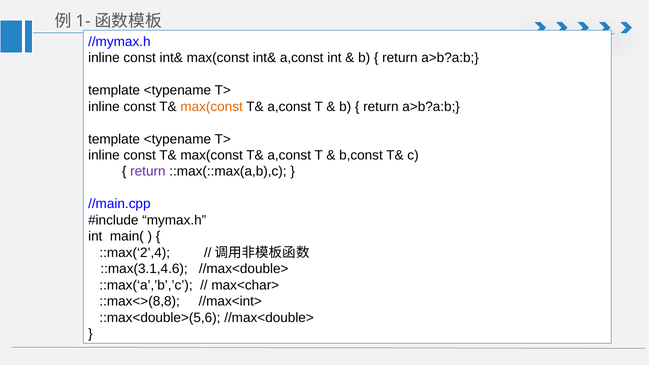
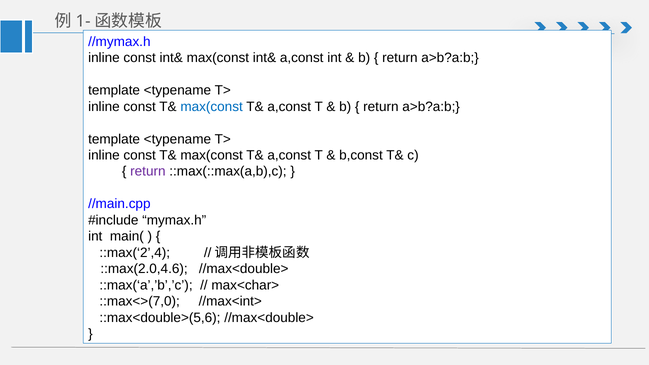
max(const colour: orange -> blue (212, 107)
::max(3.1,4.6: ::max(3.1,4.6 -> ::max(2.0,4.6 (144, 269)
::max<>(8,8: ::max<>(8,8 -> ::max<>(7,0 (140, 301)
